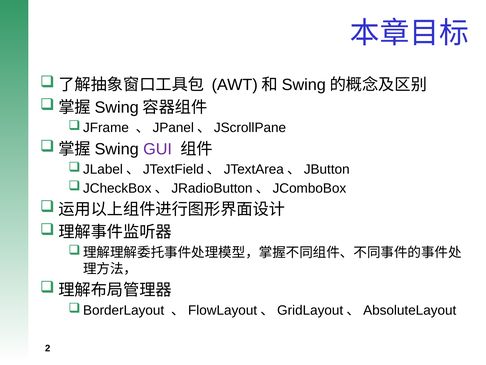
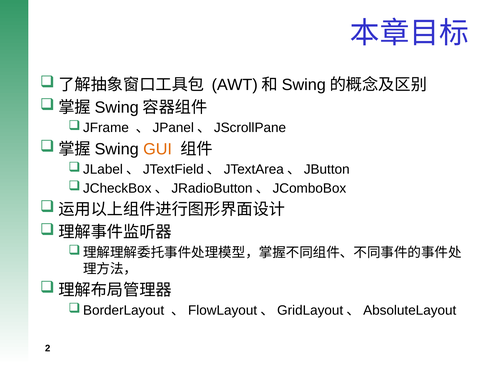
GUI colour: purple -> orange (158, 149)
